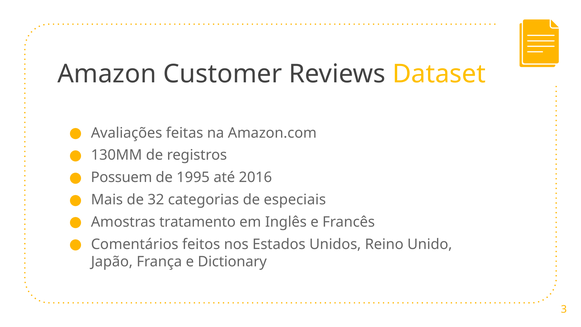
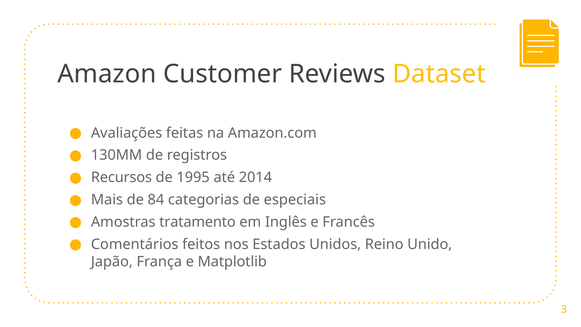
Possuem: Possuem -> Recursos (121, 177)
2016: 2016 -> 2014 (255, 177)
32: 32 -> 84 (156, 200)
Dictionary: Dictionary -> Matplotlib (232, 262)
